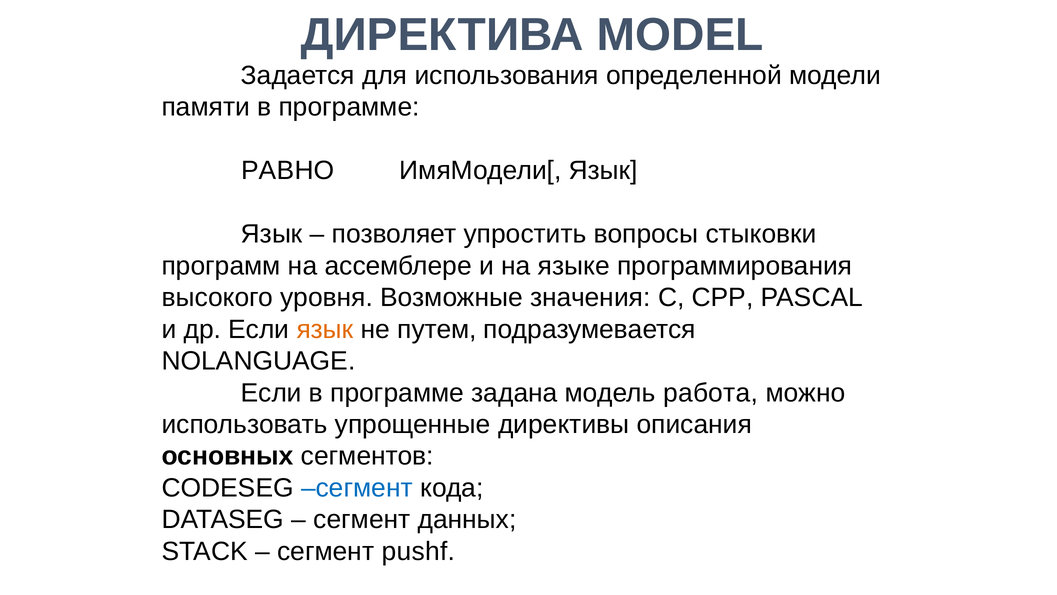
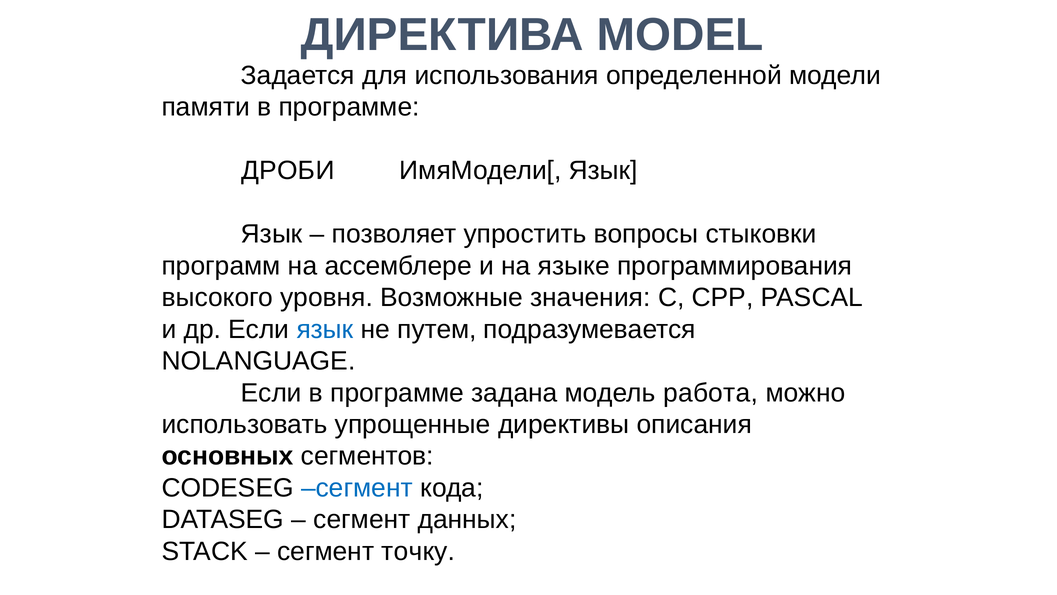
РАВНО: РАВНО -> ДРОБИ (288, 171)
язык colour: orange -> blue (325, 329)
pushf: pushf -> точку (418, 551)
